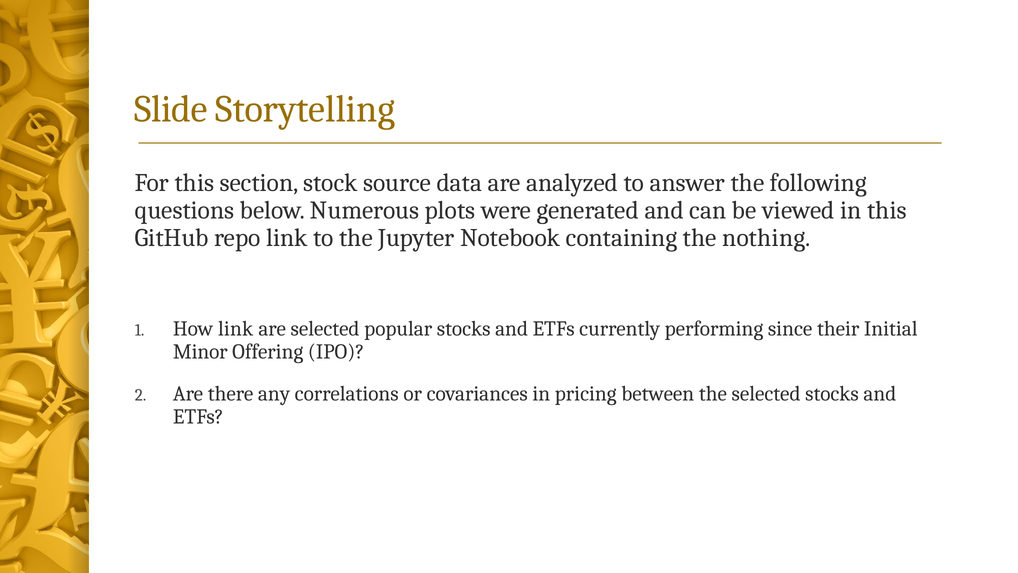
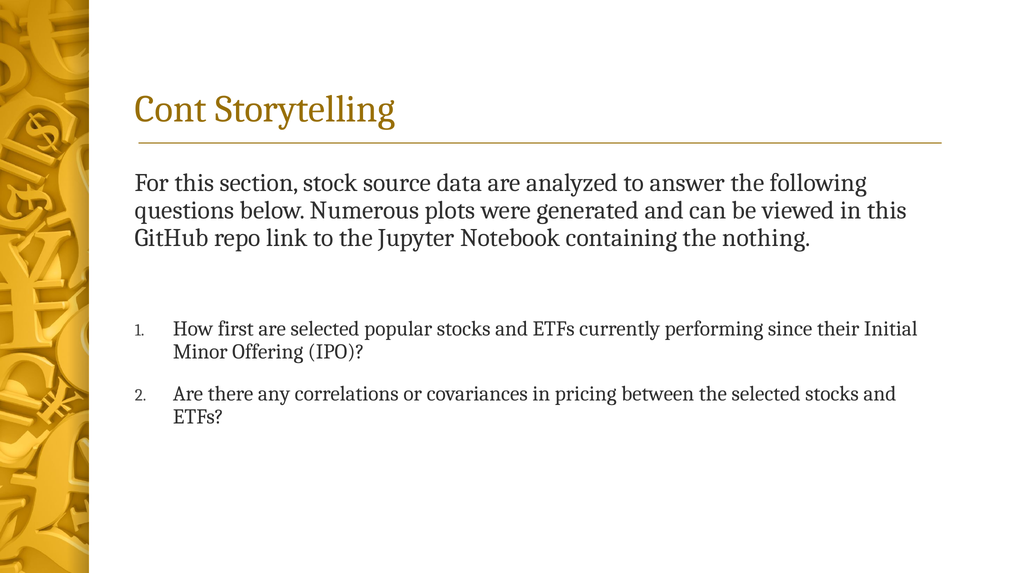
Slide: Slide -> Cont (171, 109)
How link: link -> first (236, 329)
